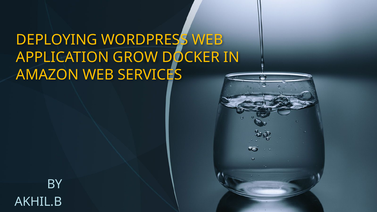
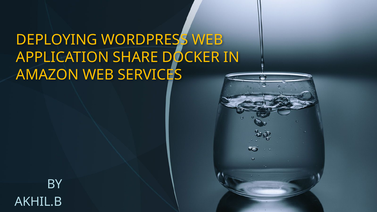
GROW: GROW -> SHARE (135, 57)
